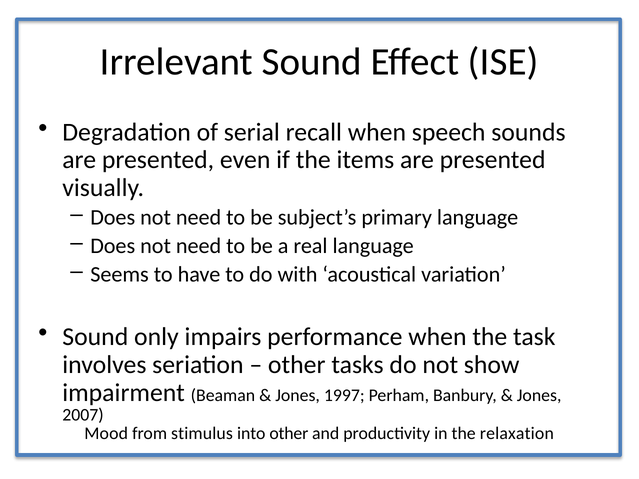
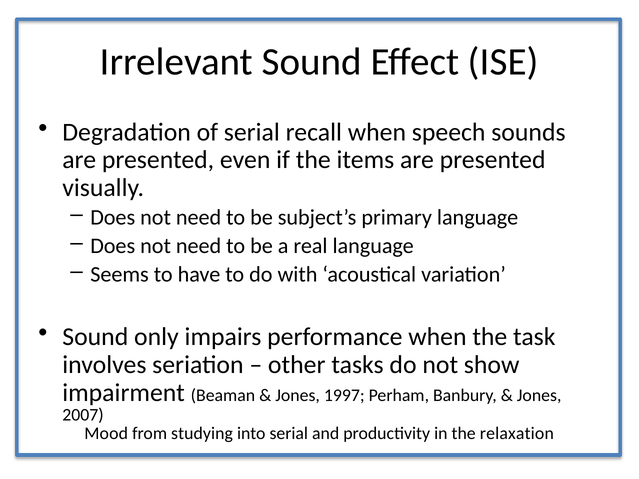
stimulus: stimulus -> studying (202, 434)
into other: other -> serial (289, 434)
